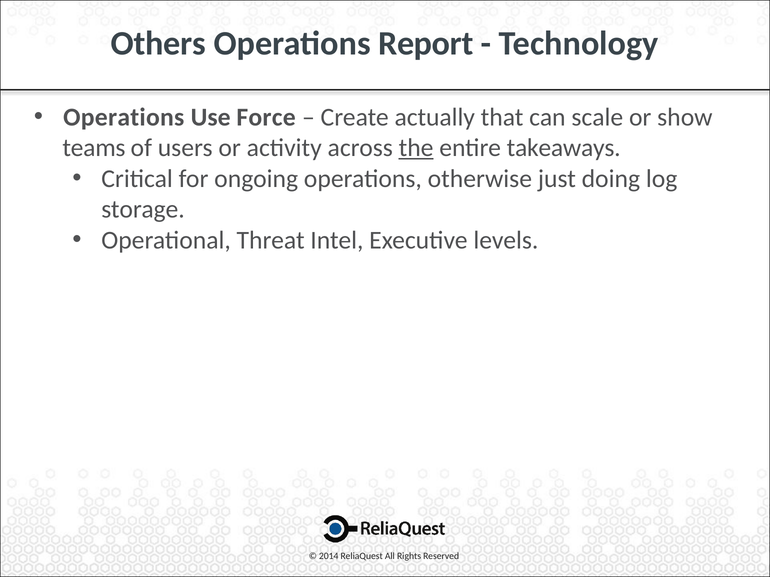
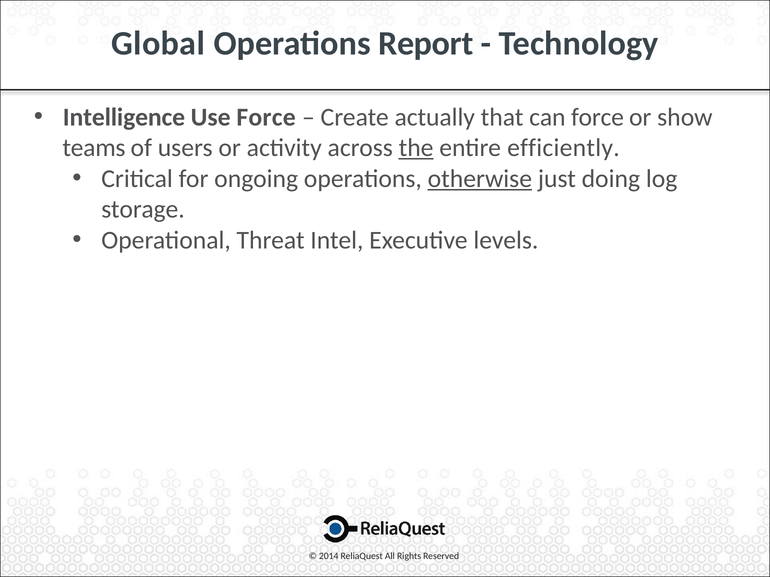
Others: Others -> Global (158, 43)
Operations: Operations -> Intelligence (124, 117)
can scale: scale -> force (597, 117)
takeaways: takeaways -> efficiently (563, 148)
otherwise underline: none -> present (480, 179)
